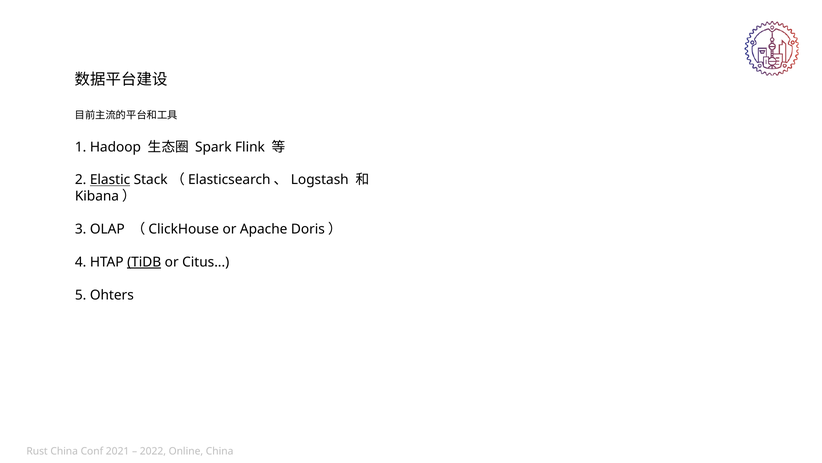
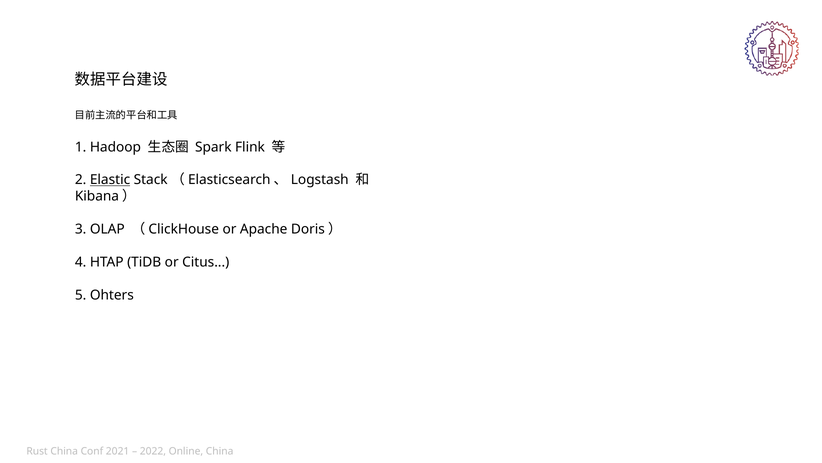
TiDB underline: present -> none (144, 262)
